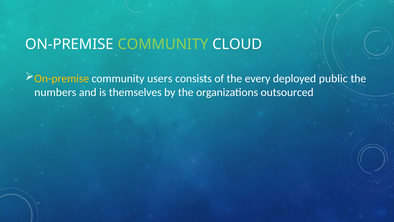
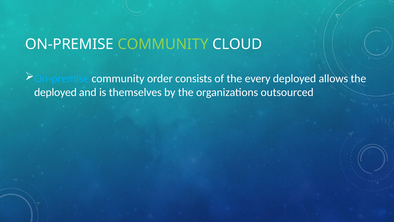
On-premise colour: yellow -> light blue (62, 78)
users: users -> order (160, 78)
public: public -> allows (333, 78)
numbers: numbers -> deployed (55, 92)
